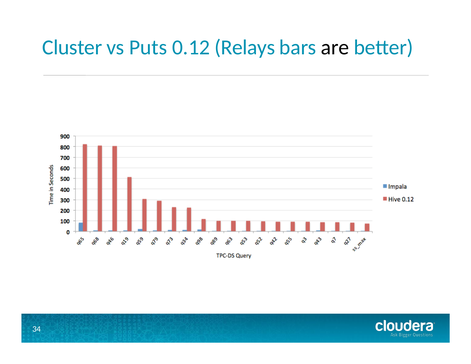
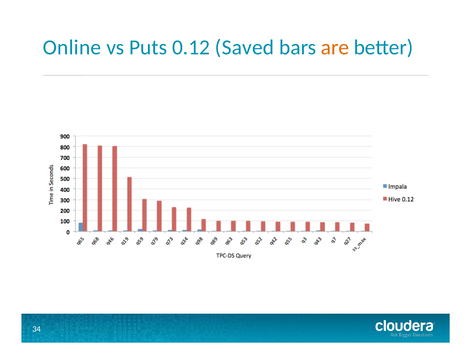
Cluster: Cluster -> Online (72, 47)
Relays: Relays -> Saved (245, 47)
are colour: black -> orange (335, 47)
